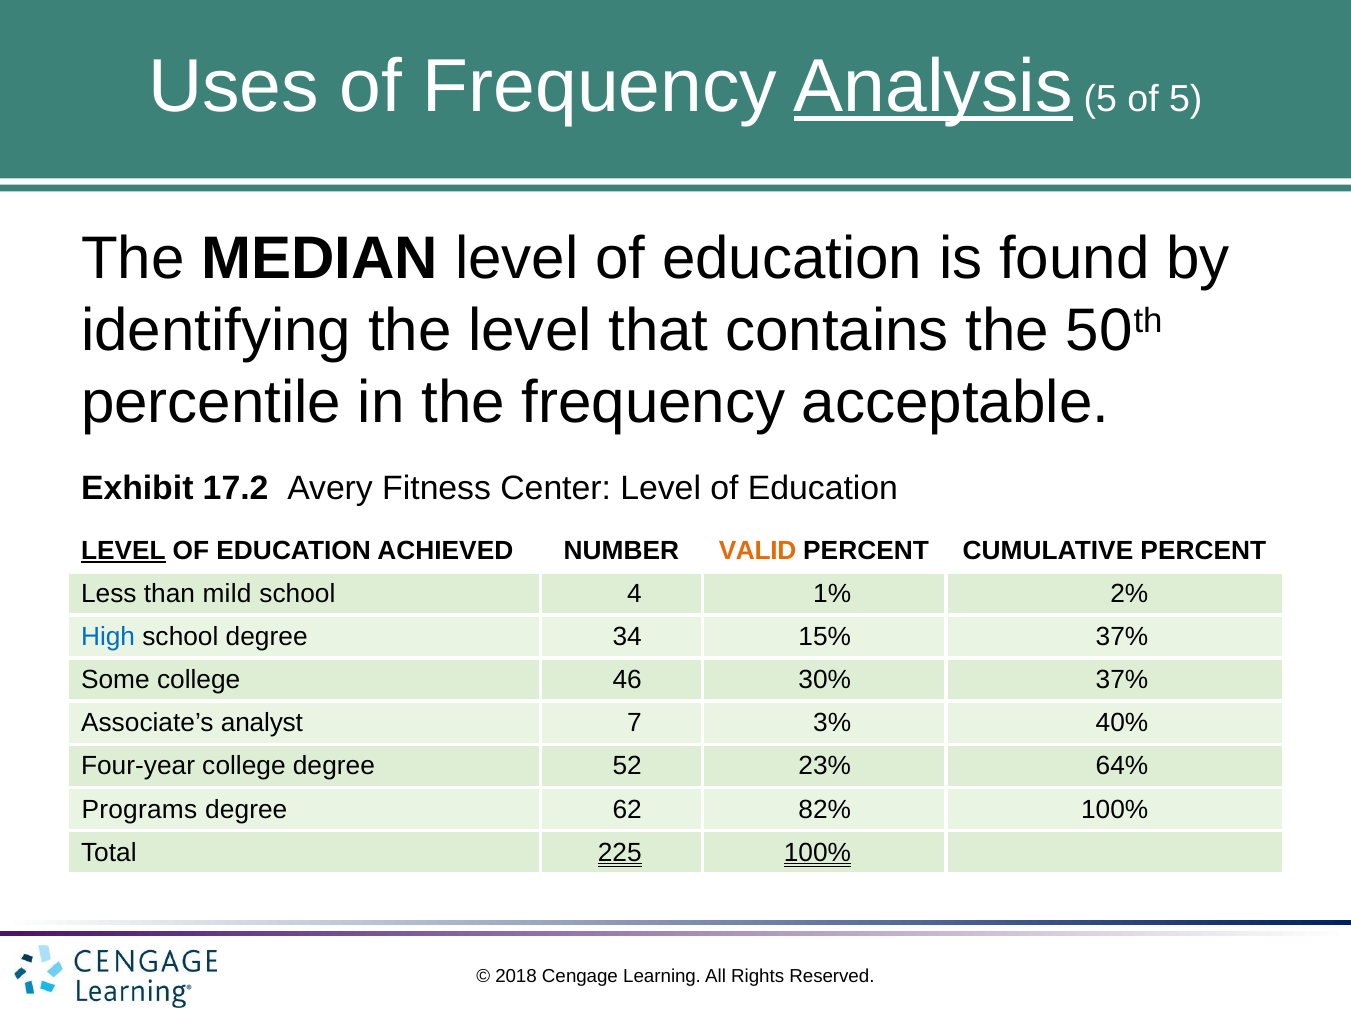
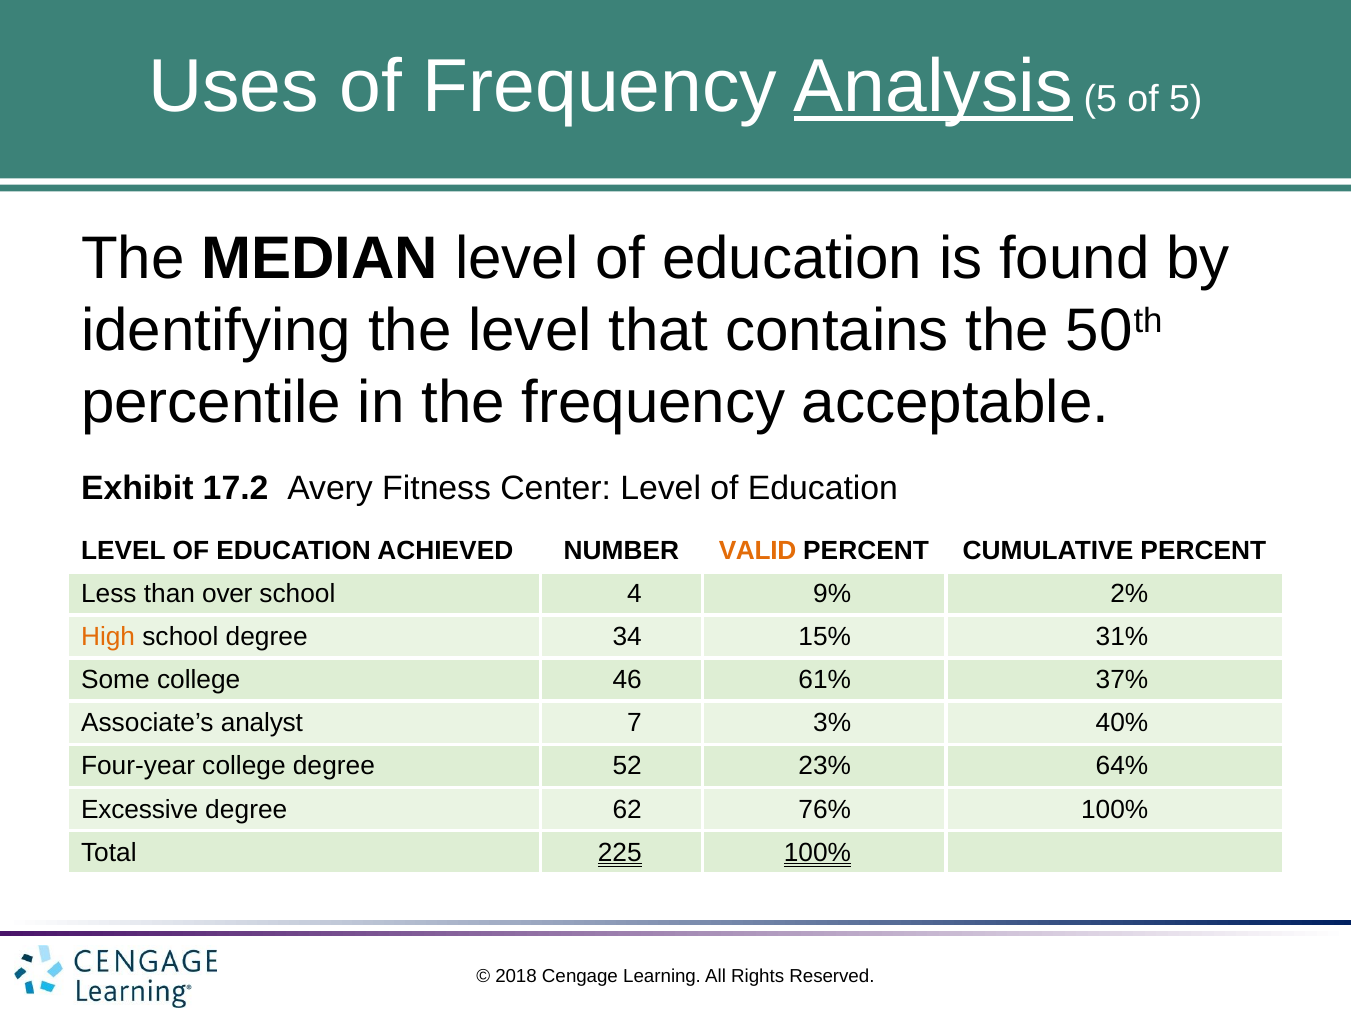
LEVEL underline: present -> none (123, 551)
mild: mild -> over (227, 594)
1%: 1% -> 9% (832, 594)
High colour: blue -> orange (108, 637)
15% 37%: 37% -> 31% (1122, 637)
30%: 30% -> 61% (825, 680)
Programs: Programs -> Excessive (140, 810)
82%: 82% -> 76% (825, 810)
